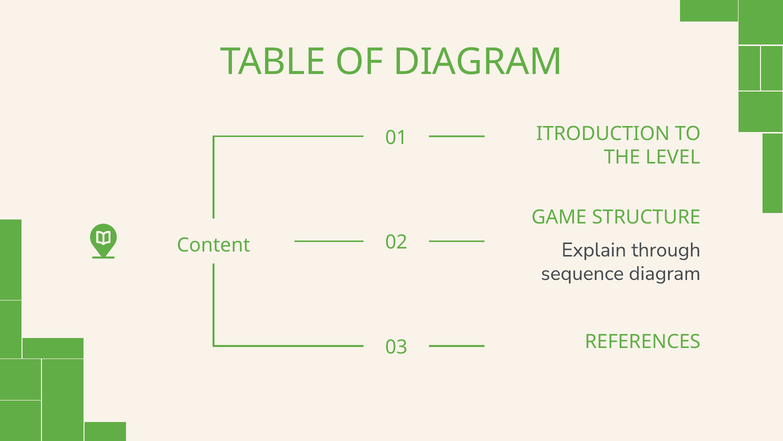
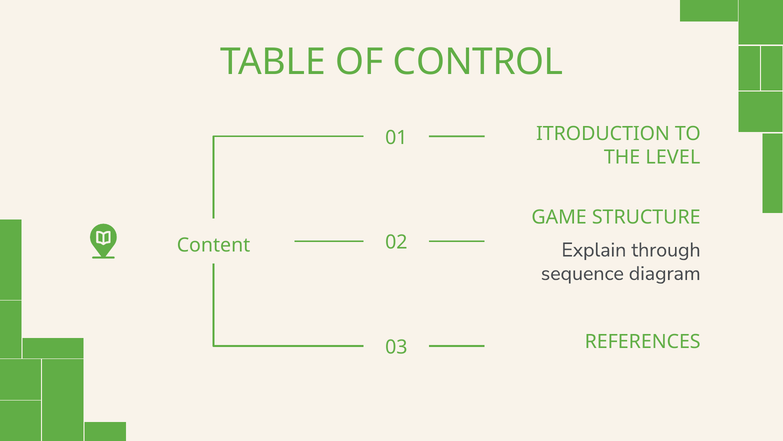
OF DIAGRAM: DIAGRAM -> CONTROL (478, 62)
